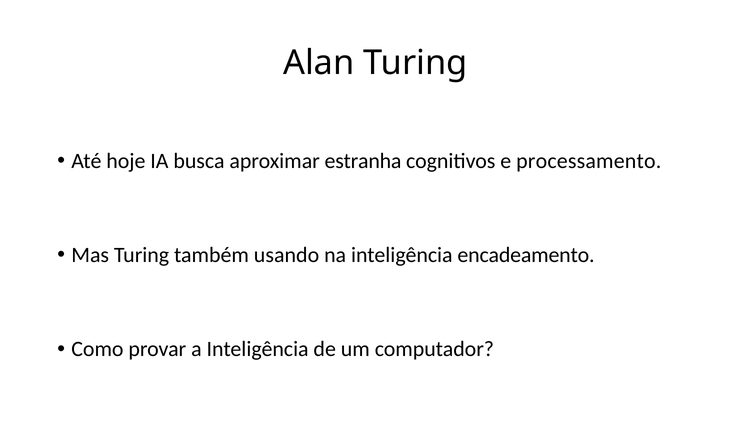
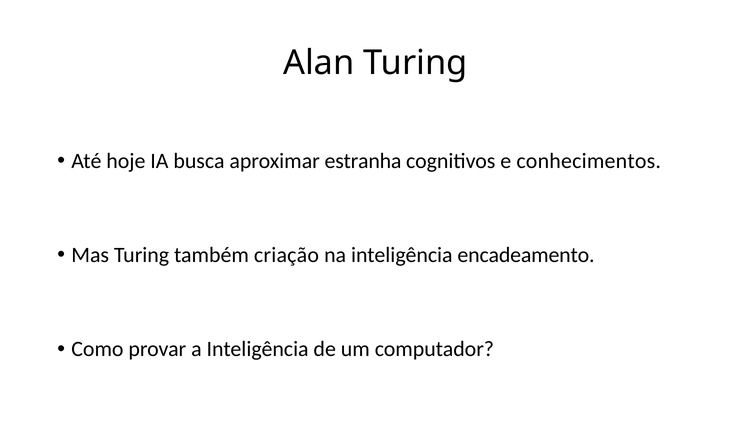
processamento: processamento -> conhecimentos (589, 161)
usando: usando -> criação (286, 255)
